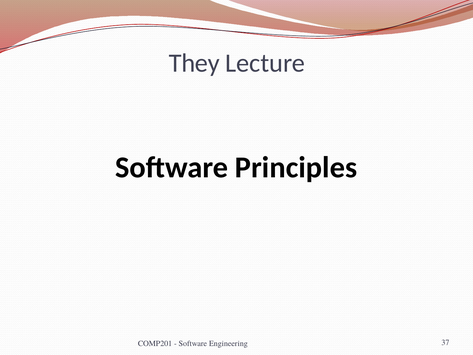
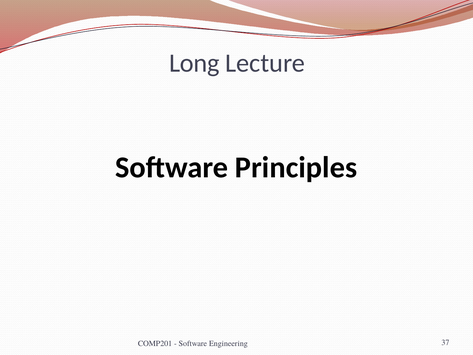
They: They -> Long (194, 63)
